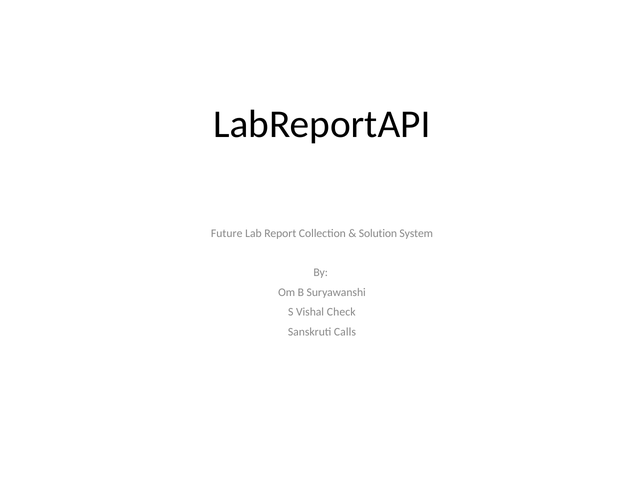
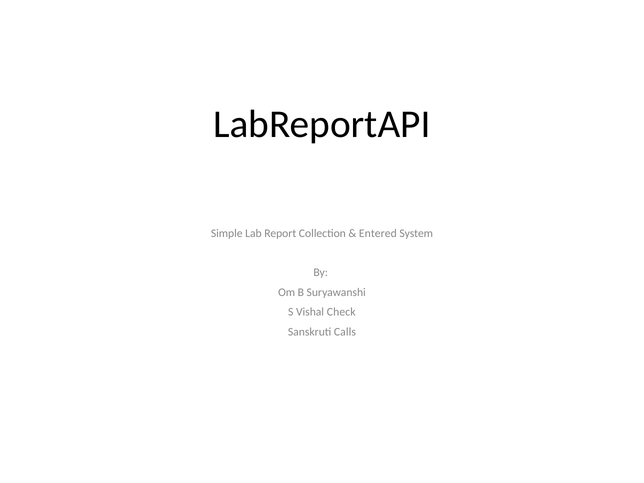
Future: Future -> Simple (227, 233)
Solution: Solution -> Entered (378, 233)
